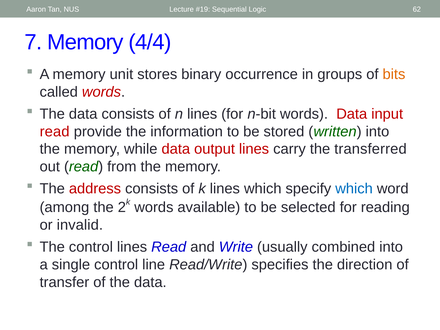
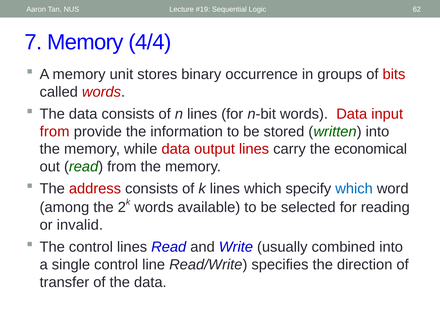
bits colour: orange -> red (394, 74)
read: read -> from (55, 132)
transferred: transferred -> economical (371, 149)
